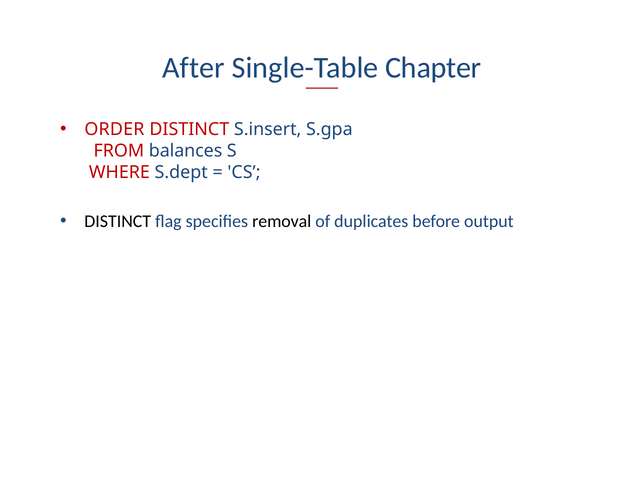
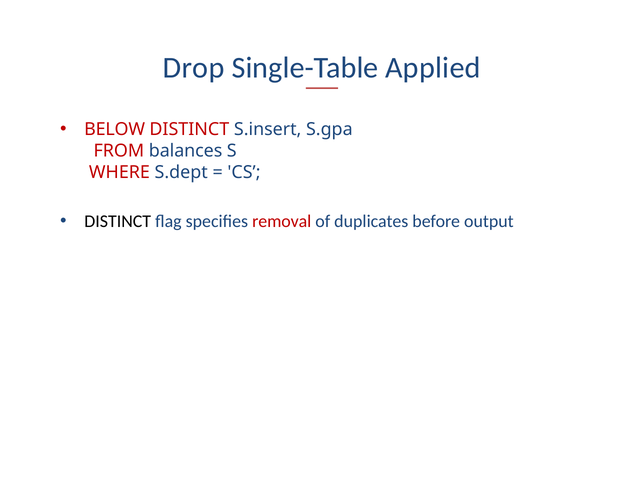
After: After -> Drop (194, 68)
Chapter: Chapter -> Applied (433, 68)
ORDER: ORDER -> BELOW (115, 129)
removal colour: black -> red (282, 221)
